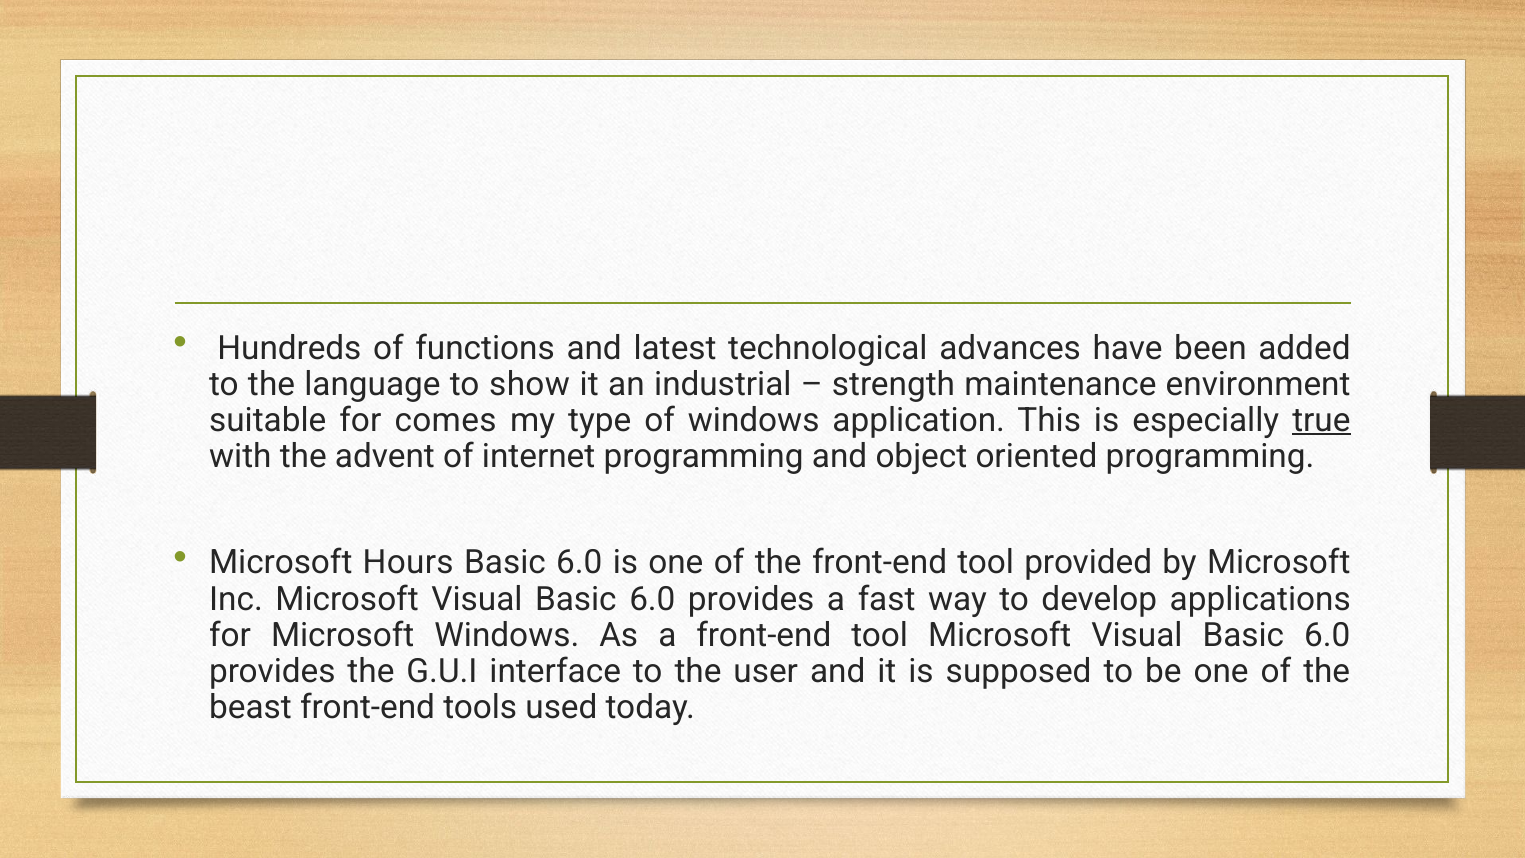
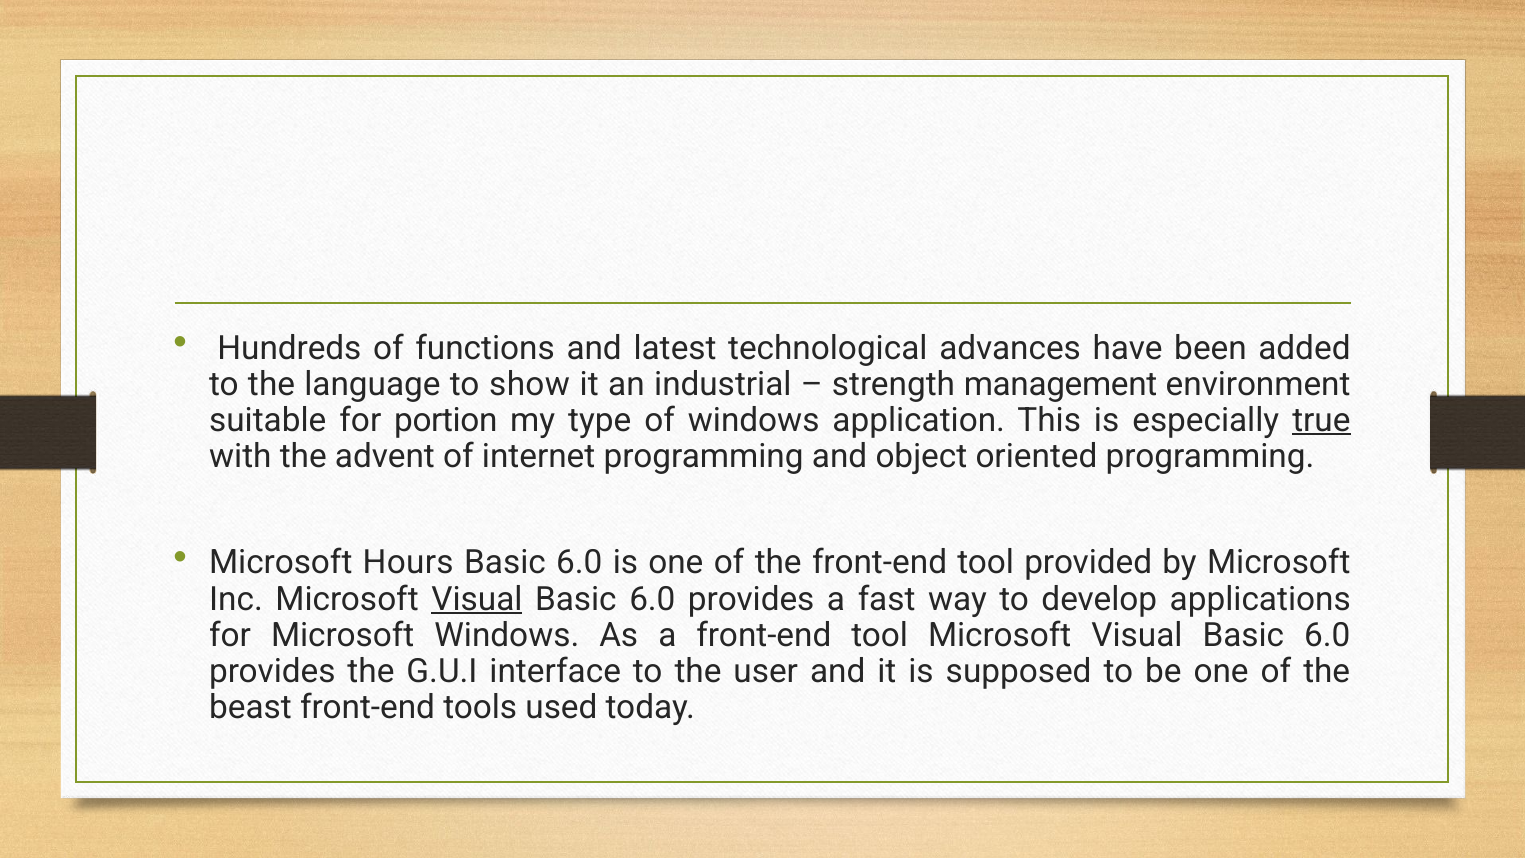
maintenance: maintenance -> management (1061, 384)
comes: comes -> portion (446, 420)
Visual underline: none -> present (477, 599)
